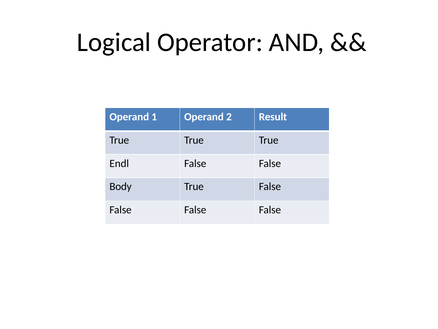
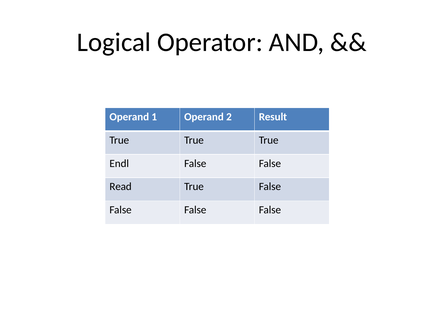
Body: Body -> Read (121, 186)
